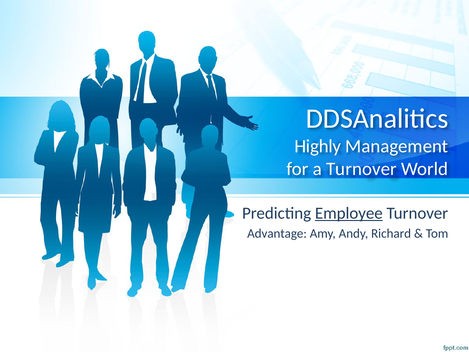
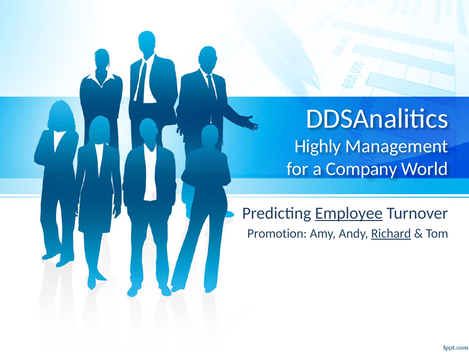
a Turnover: Turnover -> Company (362, 169)
Advantage: Advantage -> Promotion (277, 233)
Richard underline: none -> present (391, 233)
